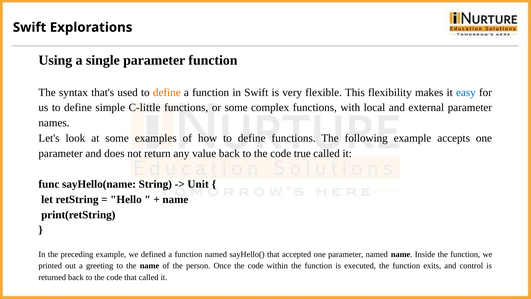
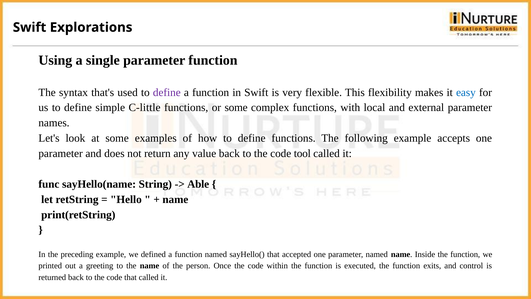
define colour: orange -> purple (167, 92)
true: true -> tool (302, 153)
Unit: Unit -> Able (198, 184)
